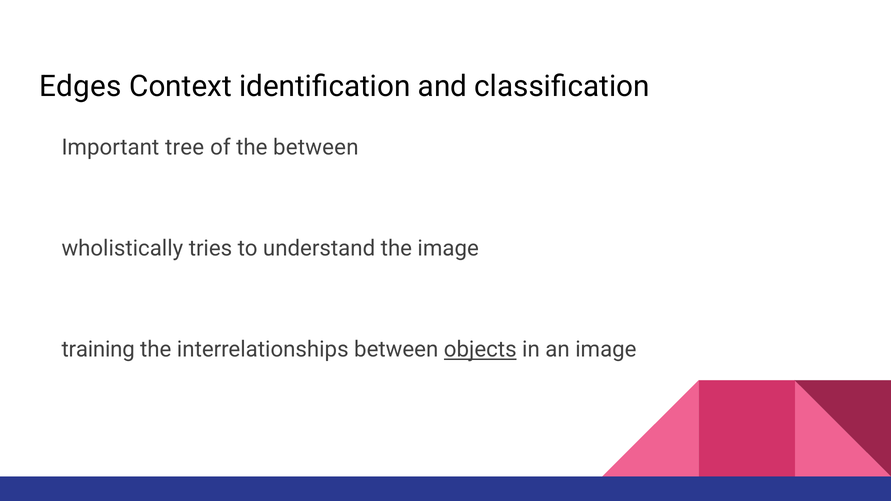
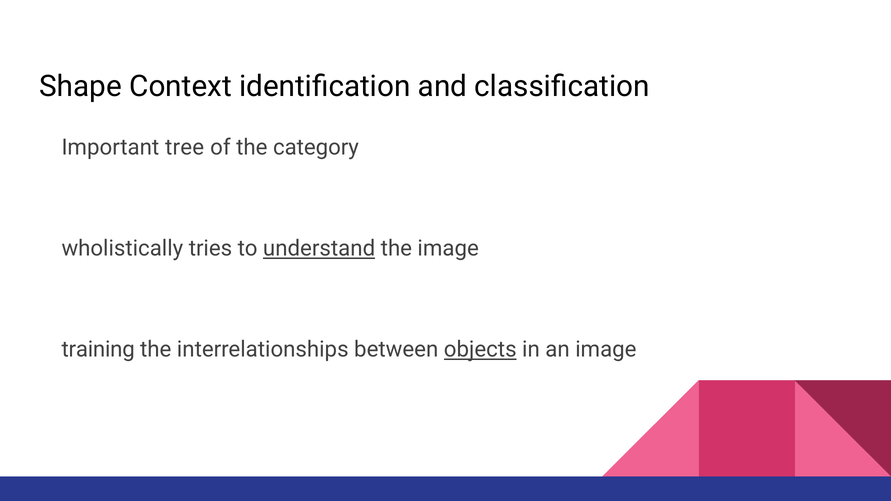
Edges: Edges -> Shape (81, 87)
the between: between -> category (316, 148)
understand underline: none -> present (319, 249)
